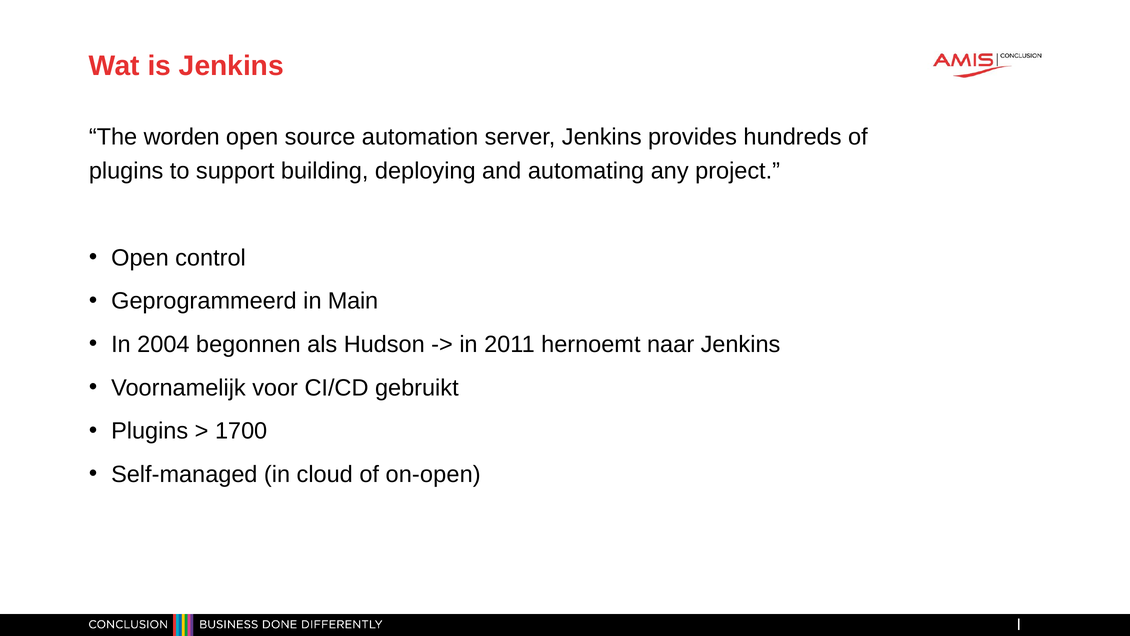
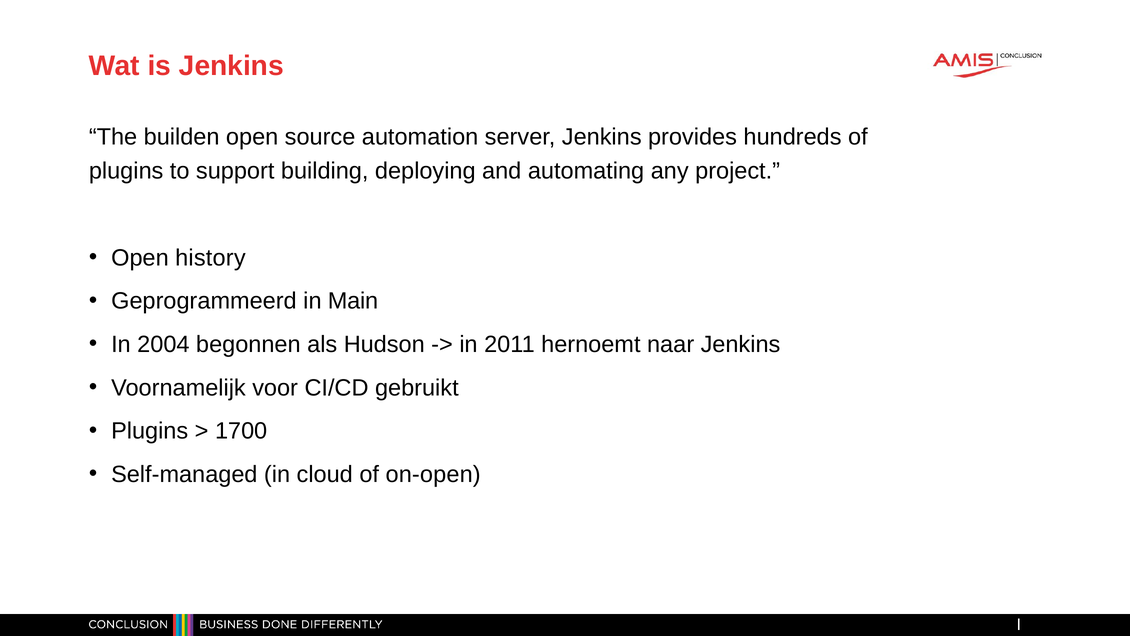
worden: worden -> builden (182, 137)
control: control -> history (210, 258)
